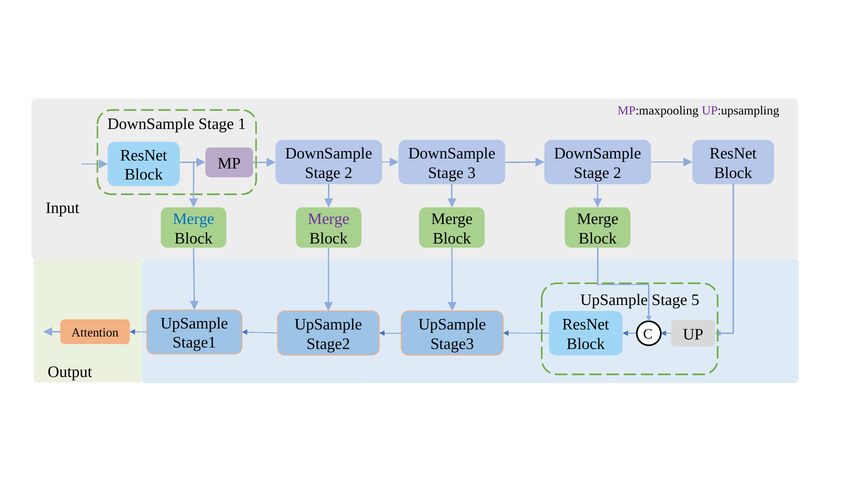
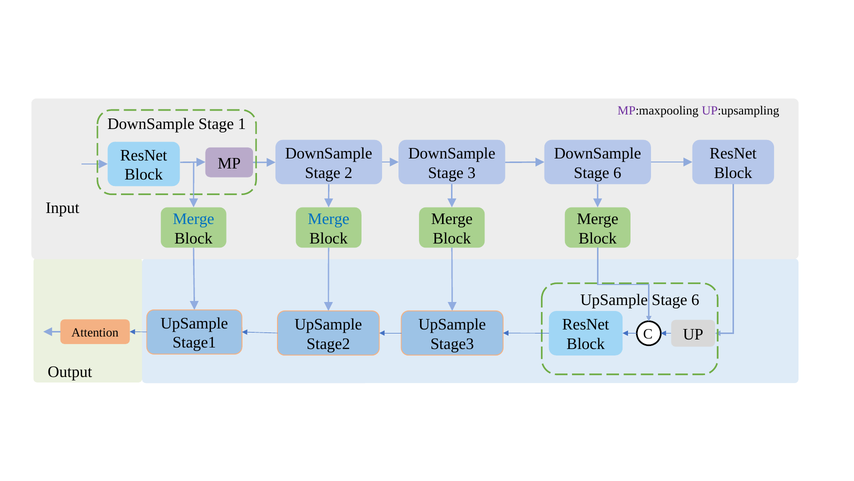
2: 2 -> 6 (617, 173)
Merge colour: purple -> blue (329, 219)
UpSample Stage 5: 5 -> 6 (695, 300)
